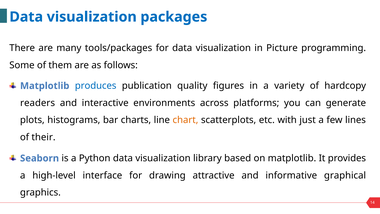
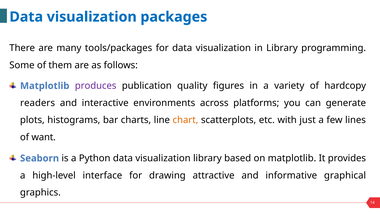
in Picture: Picture -> Library (282, 48)
produces colour: blue -> purple (96, 86)
their: their -> want (44, 137)
